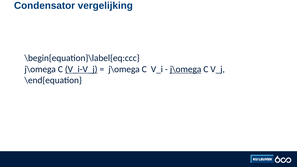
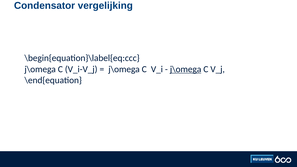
V_i-V_j underline: present -> none (81, 69)
